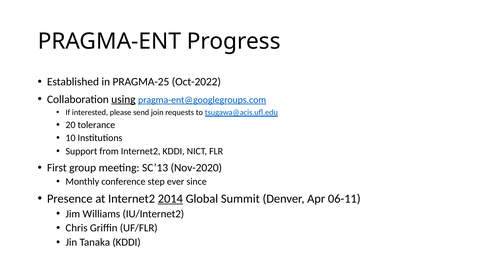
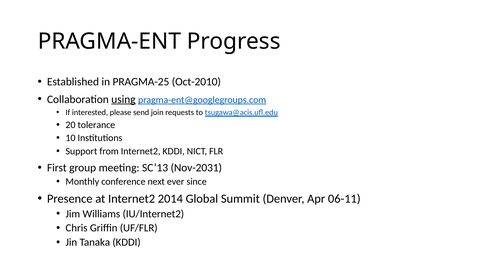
Oct-2022: Oct-2022 -> Oct-2010 (196, 82)
Nov-2020: Nov-2020 -> Nov-2031 (196, 168)
step: step -> next (156, 182)
2014 underline: present -> none (170, 199)
